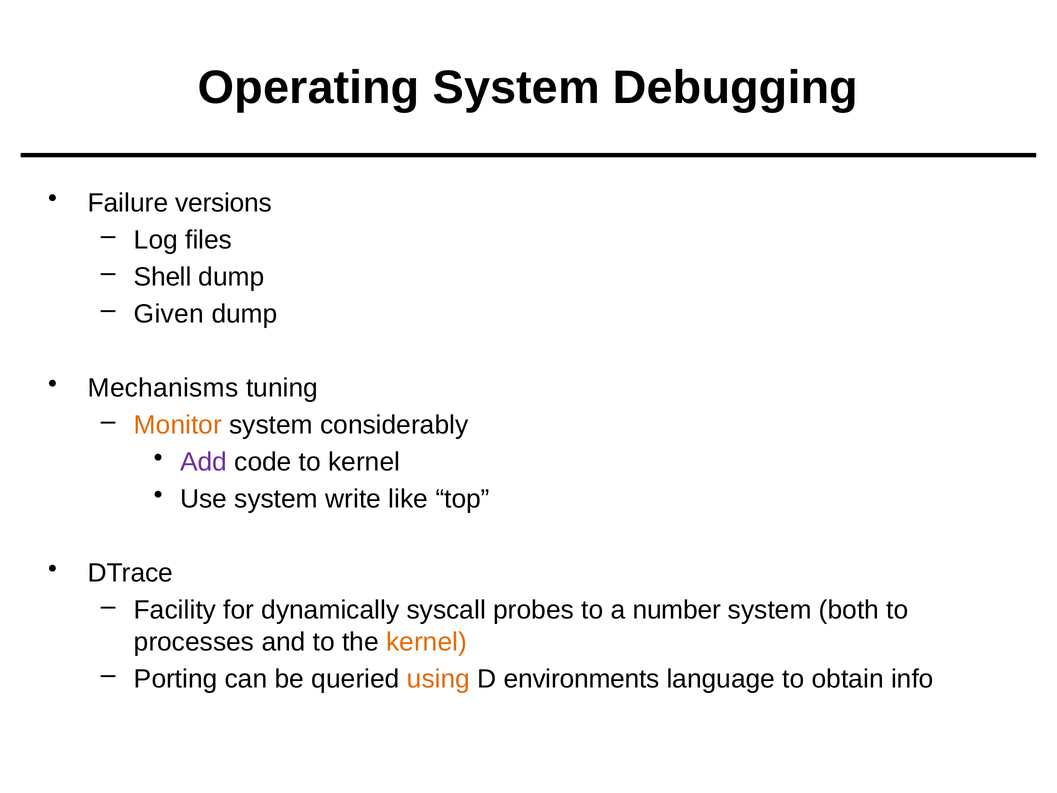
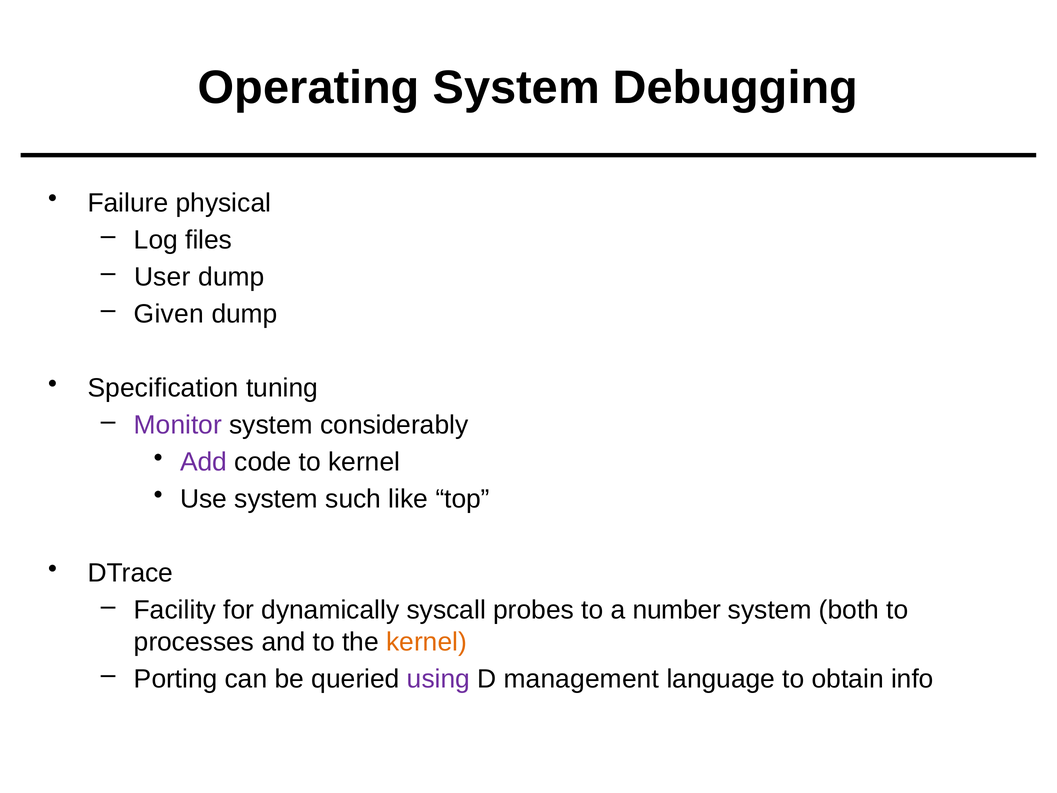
versions: versions -> physical (223, 203)
Shell: Shell -> User (162, 277)
Mechanisms: Mechanisms -> Specification (163, 388)
Monitor colour: orange -> purple (178, 425)
write: write -> such (353, 499)
using colour: orange -> purple (438, 679)
environments: environments -> management (581, 679)
